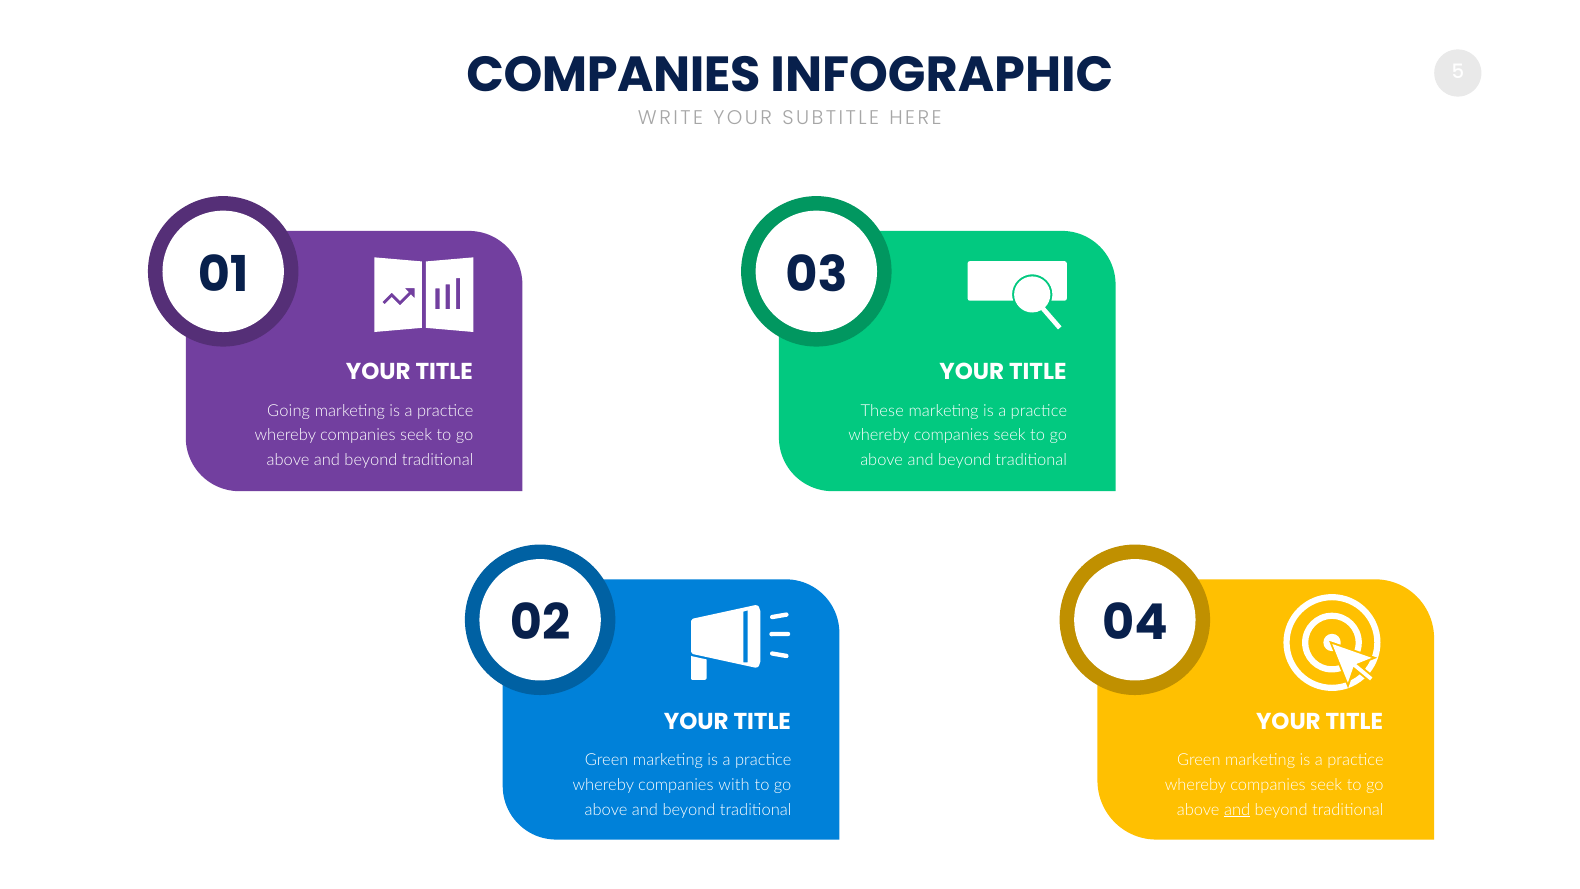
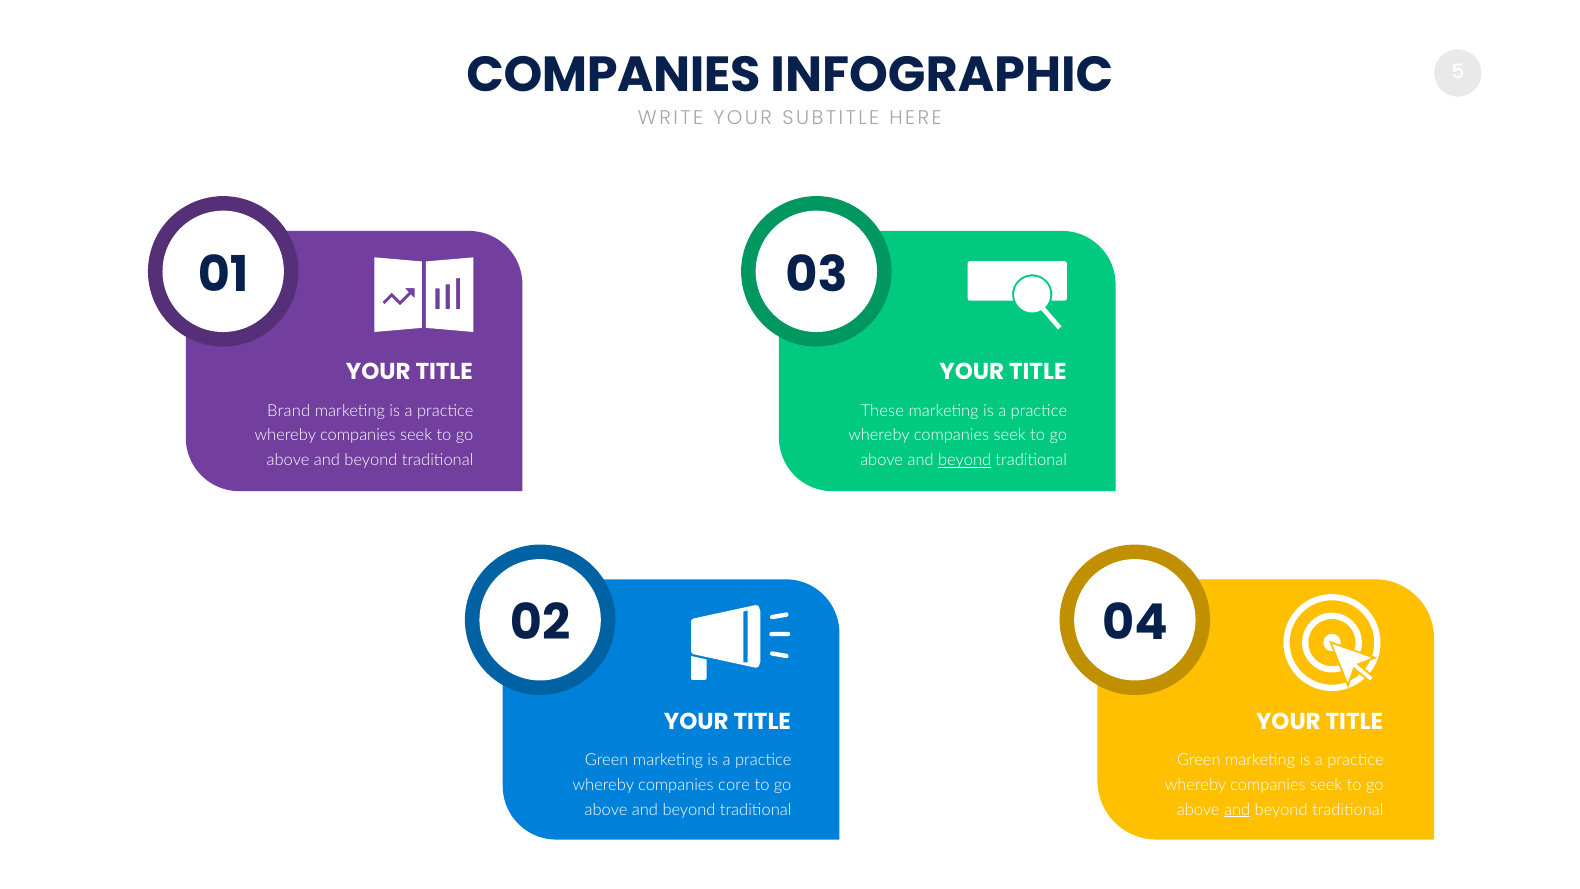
Going: Going -> Brand (289, 411)
beyond underline: none -> present (965, 460)
with: with -> core (734, 785)
